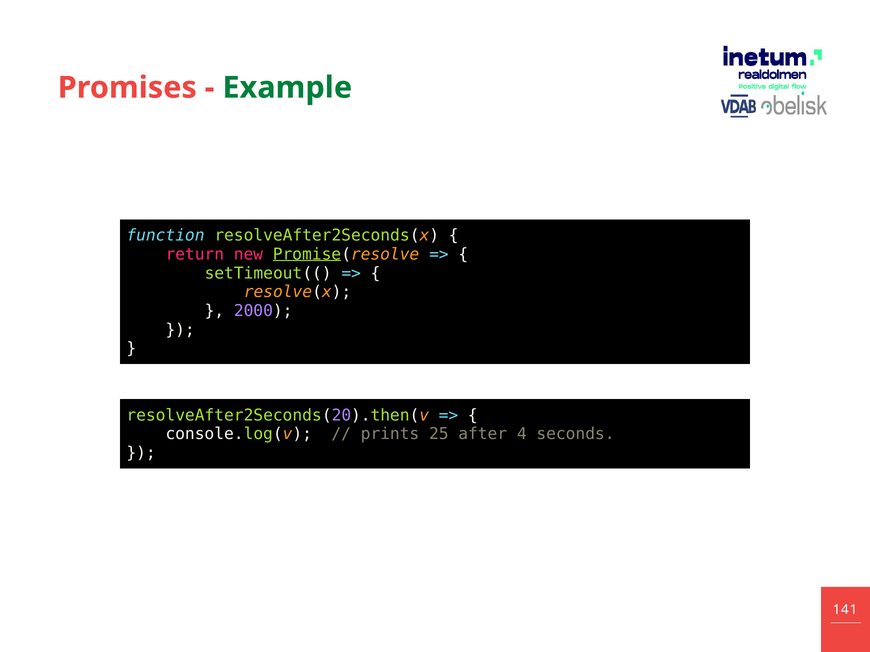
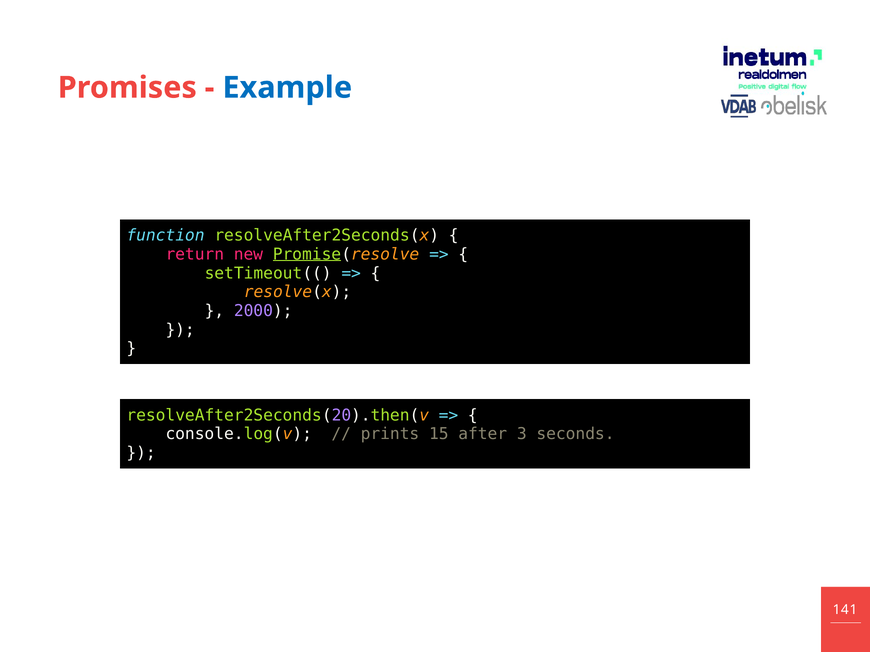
Example colour: green -> blue (287, 88)
25: 25 -> 15 (439, 434)
4: 4 -> 3 (522, 434)
